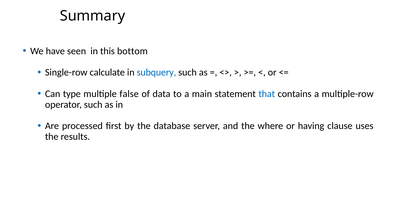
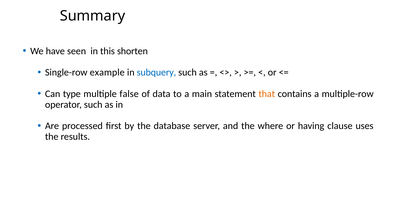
bottom: bottom -> shorten (132, 51)
calculate: calculate -> example (107, 72)
that colour: blue -> orange (267, 94)
